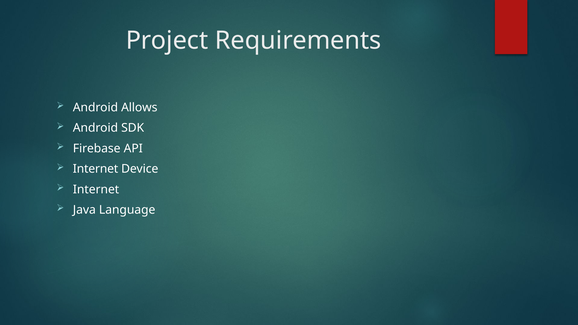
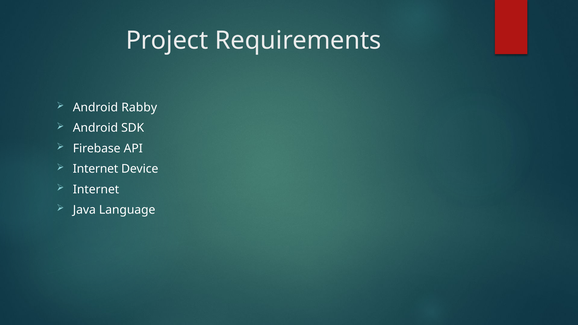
Allows: Allows -> Rabby (139, 108)
